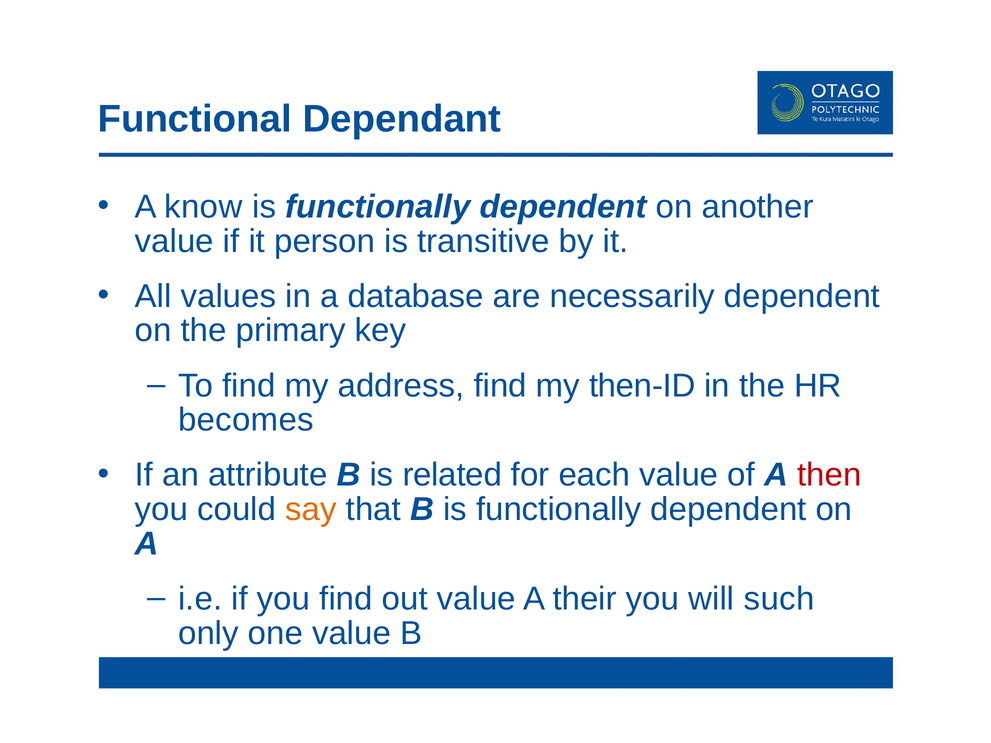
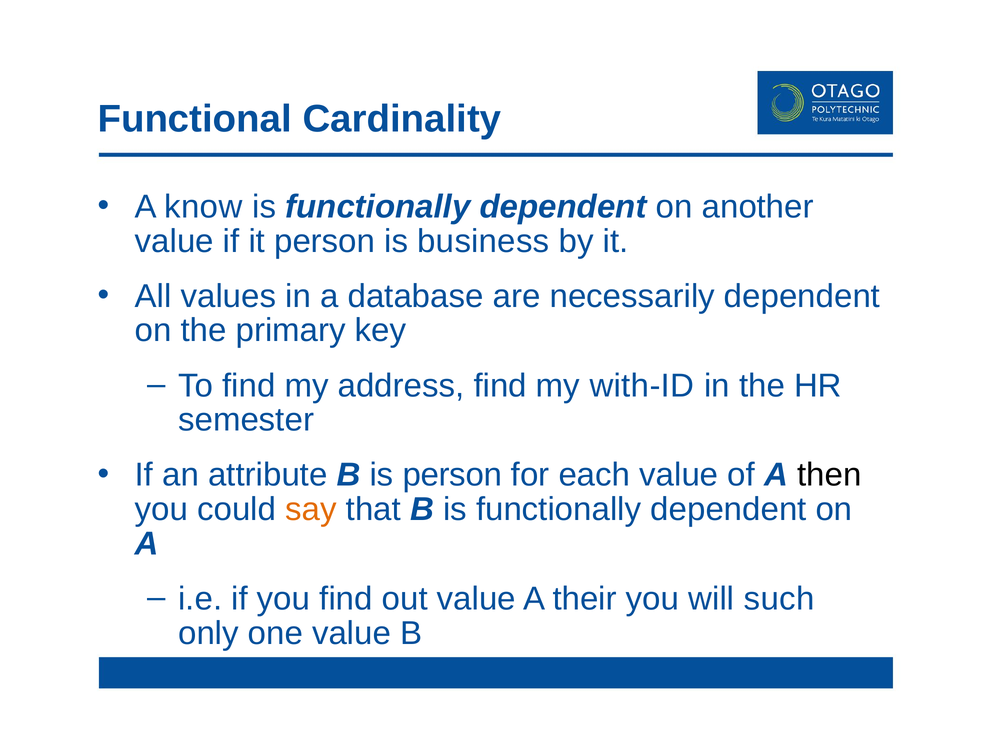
Dependant: Dependant -> Cardinality (402, 119)
transitive: transitive -> business (483, 241)
then-ID: then-ID -> with-ID (642, 386)
becomes: becomes -> semester (246, 420)
is related: related -> person (452, 475)
then colour: red -> black (829, 475)
